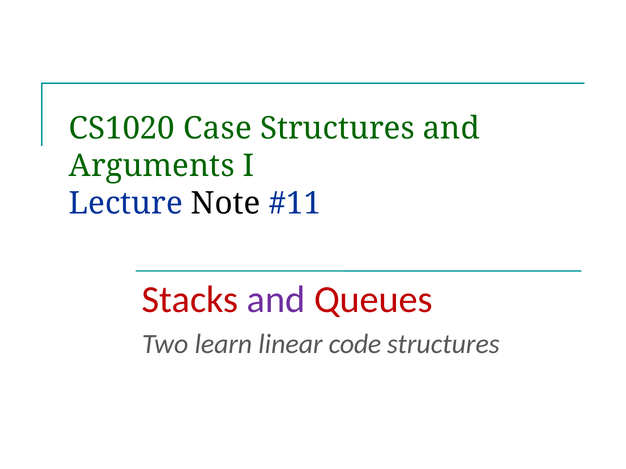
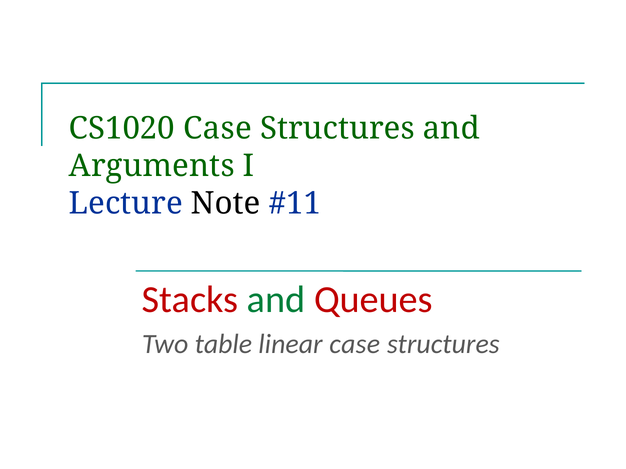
and colour: purple -> green (276, 300)
learn: learn -> table (223, 345)
linear code: code -> case (355, 345)
